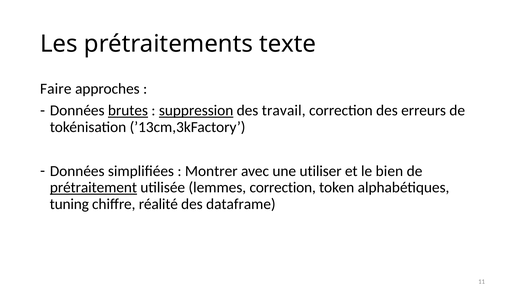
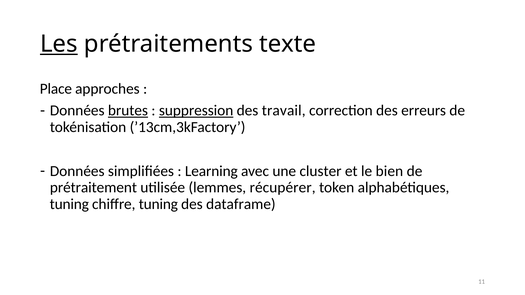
Les underline: none -> present (59, 44)
Faire: Faire -> Place (56, 89)
Montrer: Montrer -> Learning (211, 171)
utiliser: utiliser -> cluster (321, 171)
prétraitement underline: present -> none (93, 188)
lemmes correction: correction -> récupérer (283, 188)
chiffre réalité: réalité -> tuning (158, 204)
